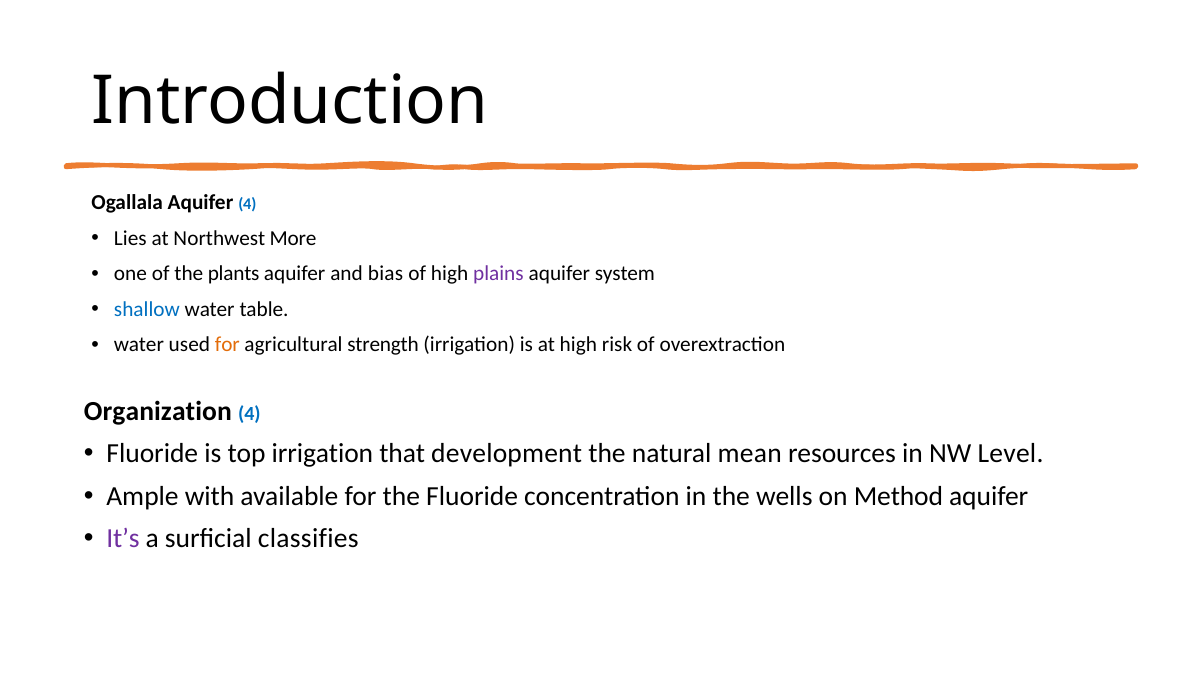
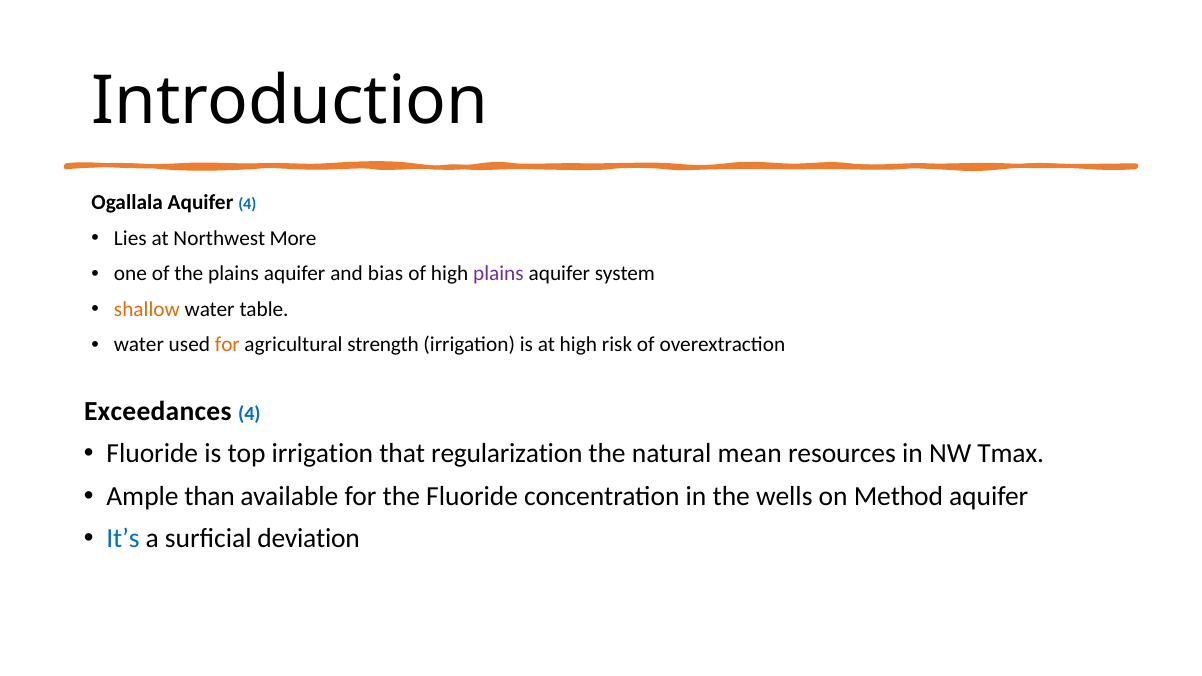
the plants: plants -> plains (234, 274)
shallow colour: blue -> orange (147, 309)
Organization: Organization -> Exceedances (158, 412)
development: development -> regularization (507, 454)
Level: Level -> Tmax (1011, 454)
with: with -> than (210, 496)
It’s colour: purple -> blue (123, 538)
classifies: classifies -> deviation (309, 538)
